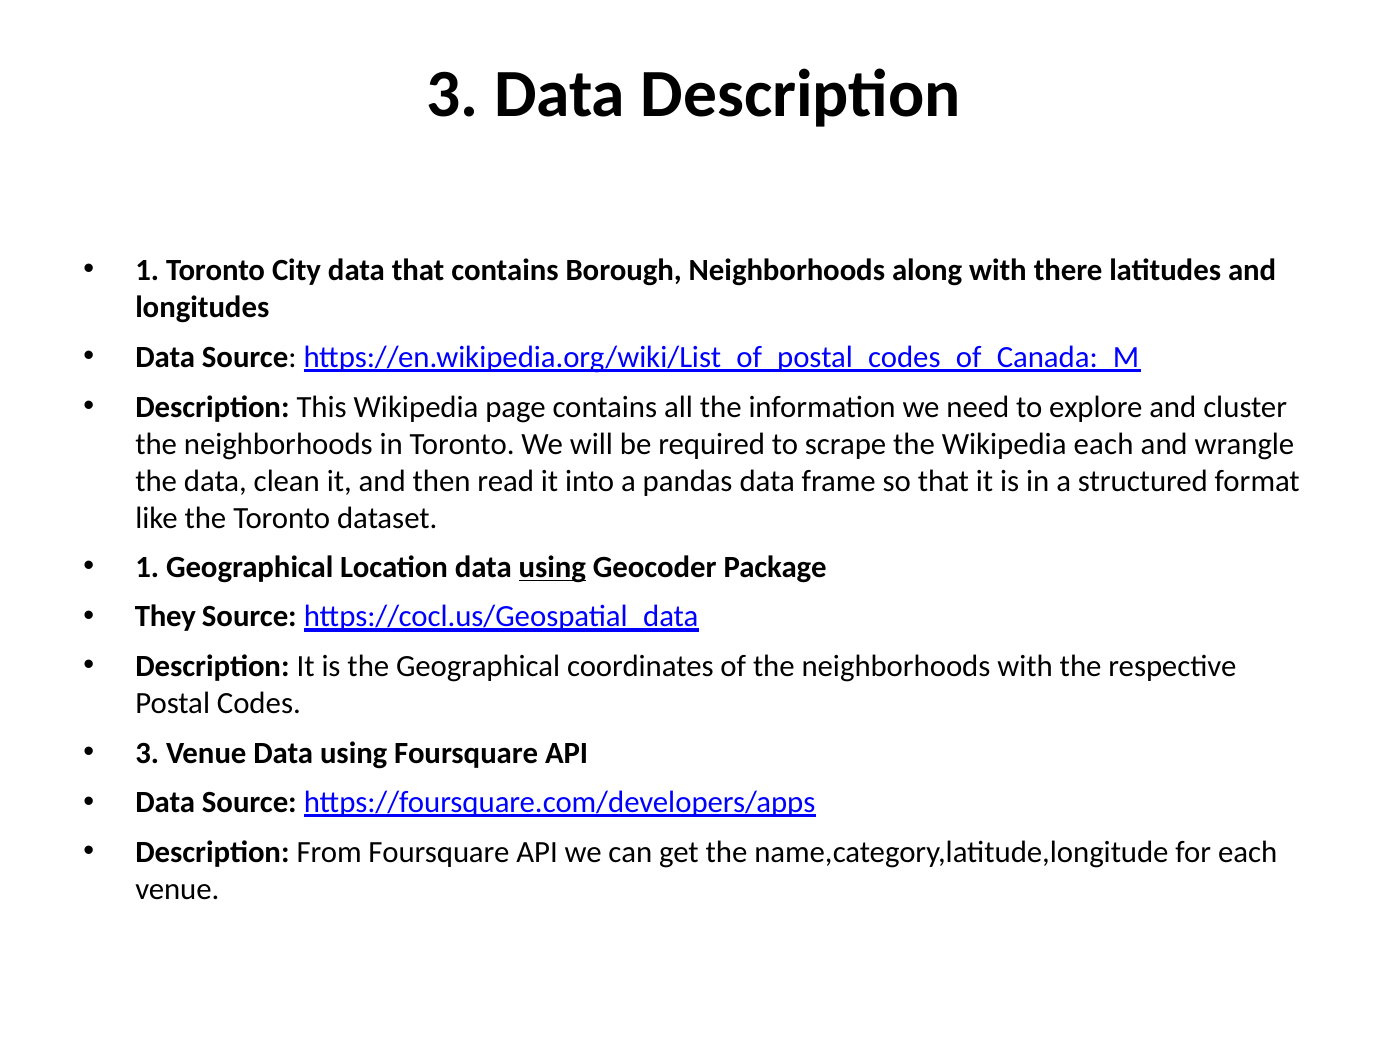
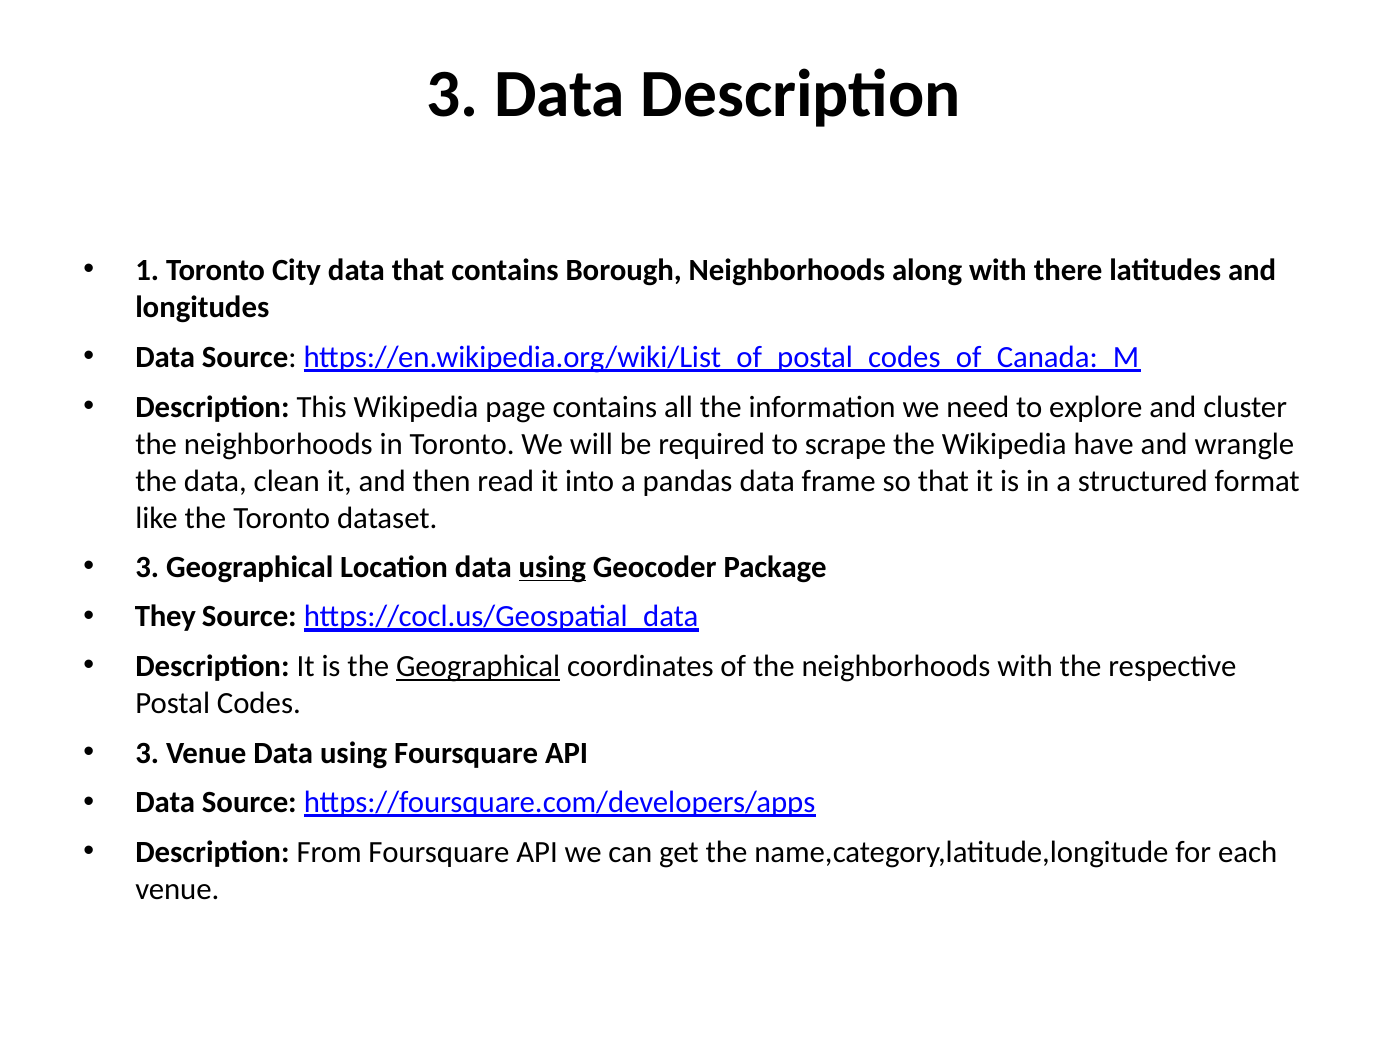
Wikipedia each: each -> have (1104, 444)
1: 1 -> 3 (147, 567)
Geographical underline: none -> present (478, 667)
